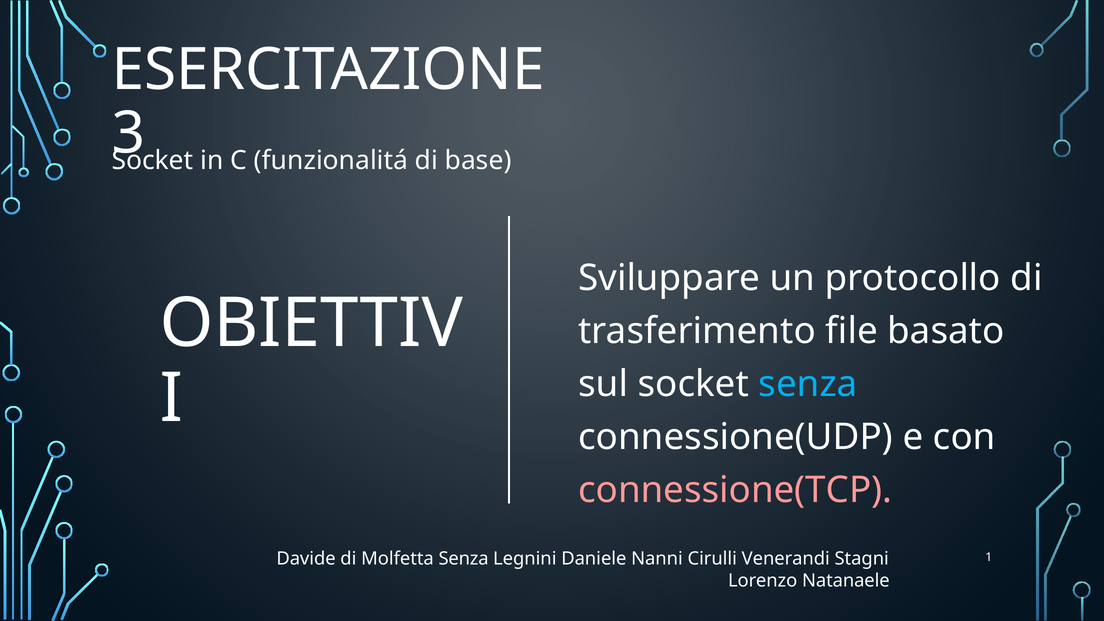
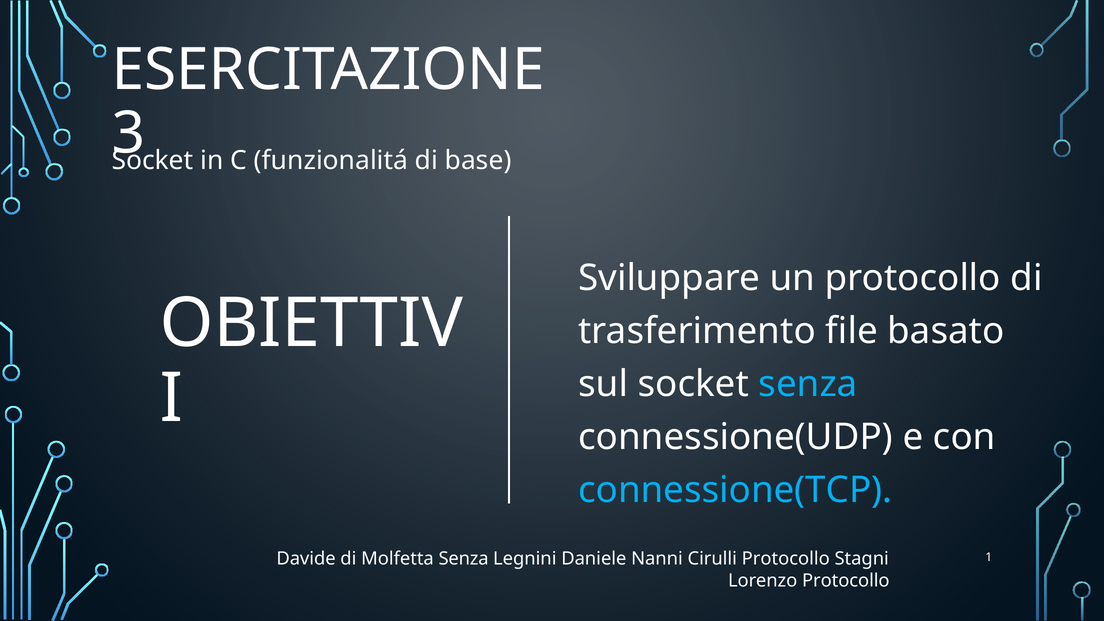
connessione(TCP colour: pink -> light blue (735, 490)
Cirulli Venerandi: Venerandi -> Protocollo (786, 559)
Lorenzo Natanaele: Natanaele -> Protocollo (846, 581)
